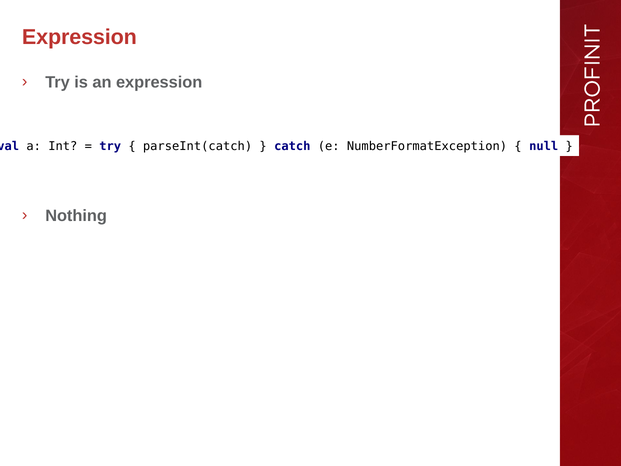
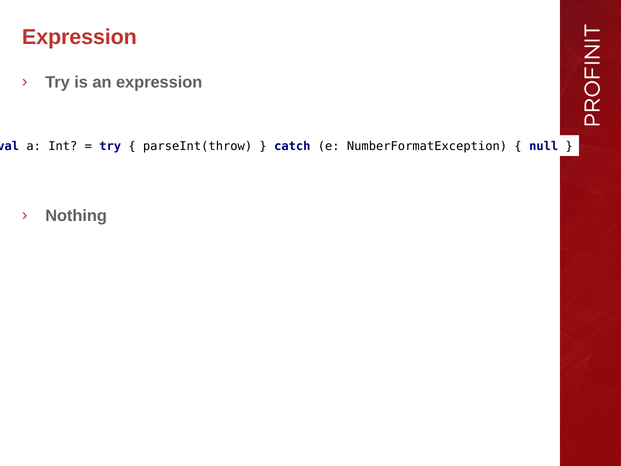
parseInt(catch: parseInt(catch -> parseInt(throw (198, 146)
